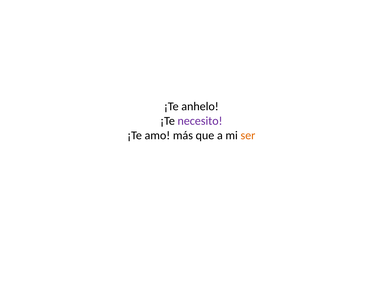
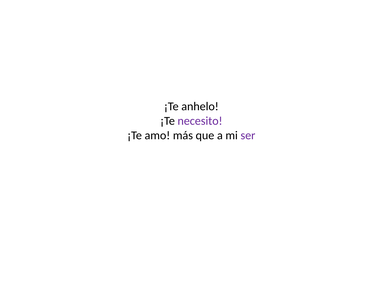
ser colour: orange -> purple (248, 135)
